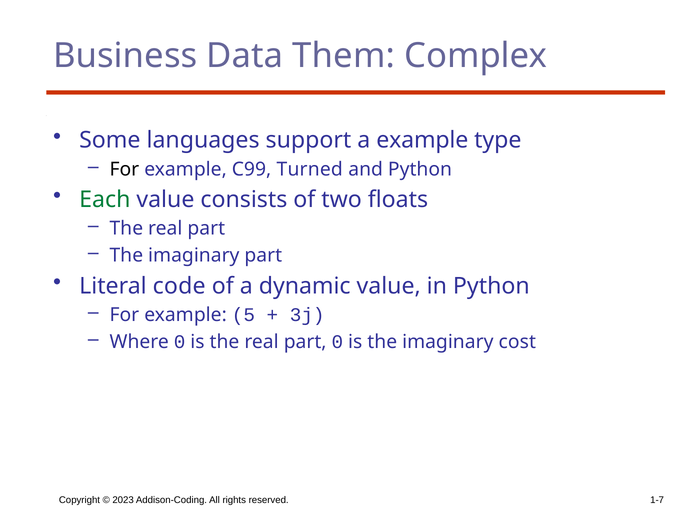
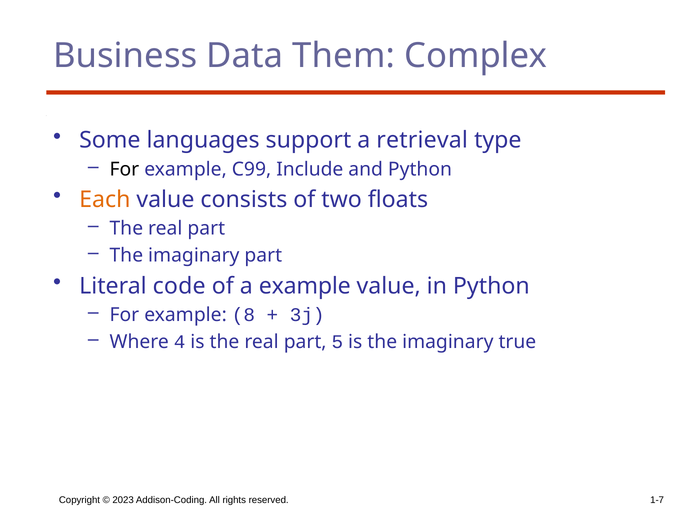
a example: example -> retrieval (422, 140)
Turned: Turned -> Include (310, 169)
Each colour: green -> orange (105, 200)
a dynamic: dynamic -> example (305, 286)
5: 5 -> 8 (243, 315)
Where 0: 0 -> 4 (180, 342)
part 0: 0 -> 5 (337, 342)
cost: cost -> true (517, 342)
